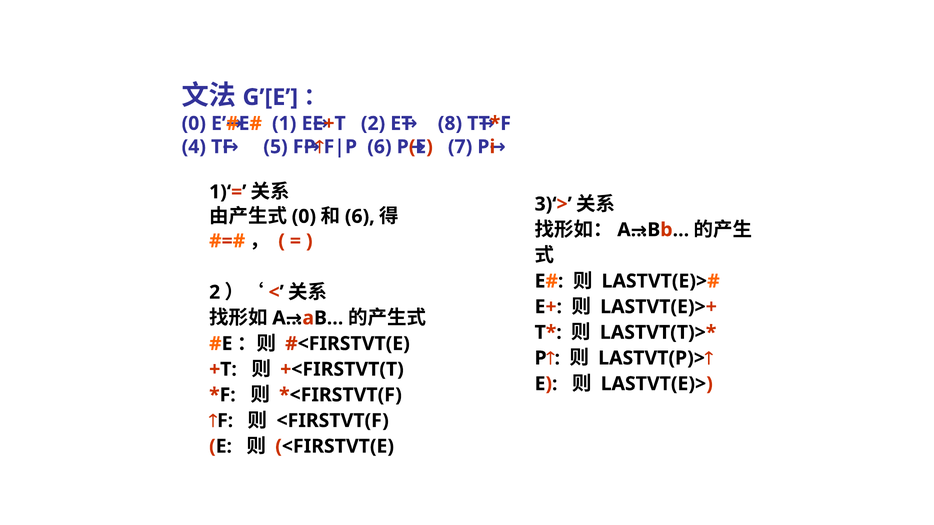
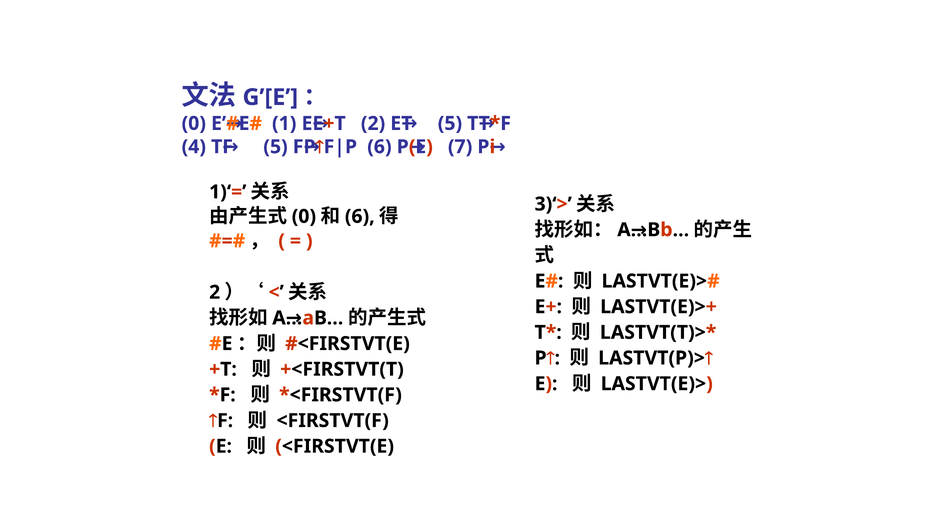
8: 8 -> 5 (450, 124)
